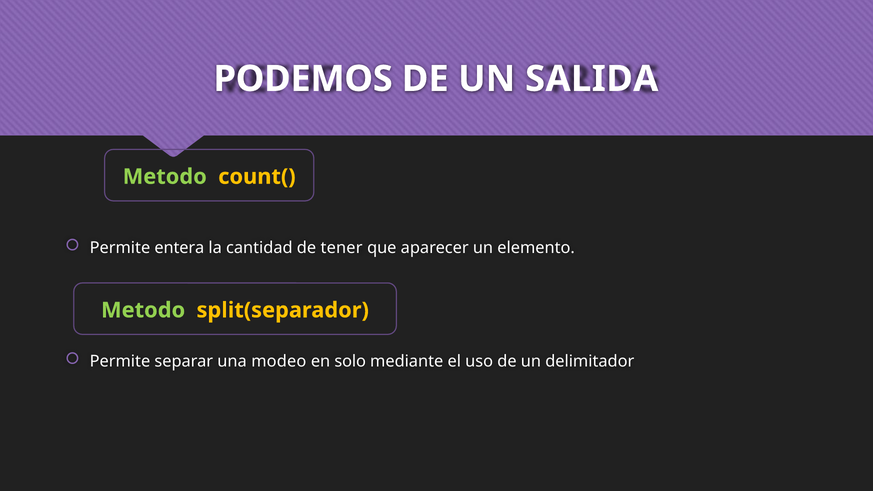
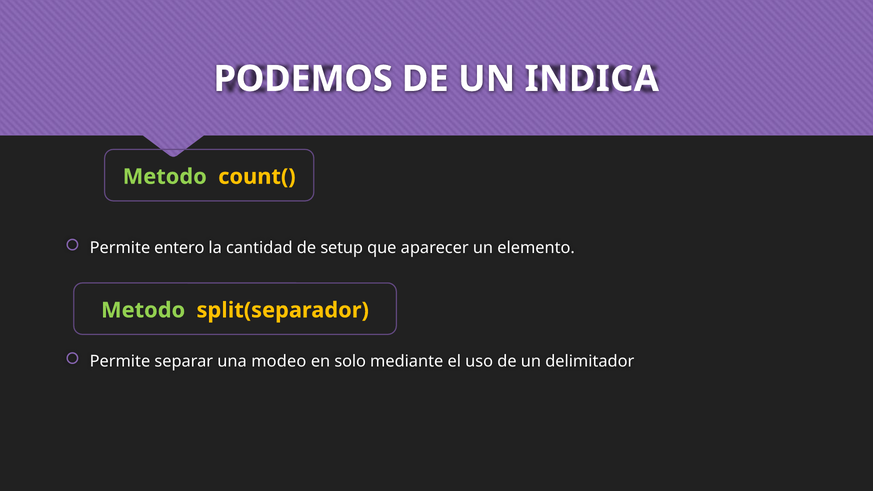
SALIDA: SALIDA -> INDICA (592, 79)
entera: entera -> entero (179, 248)
tener: tener -> setup (342, 248)
